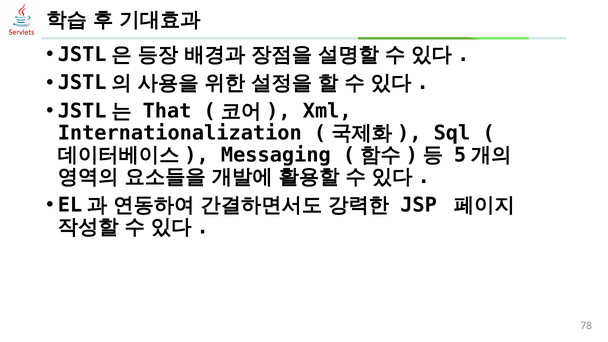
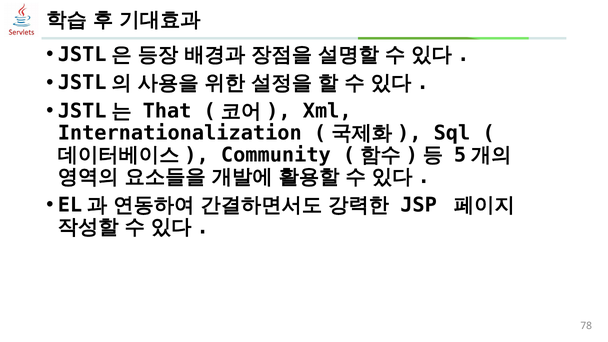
Messaging: Messaging -> Community (276, 155)
